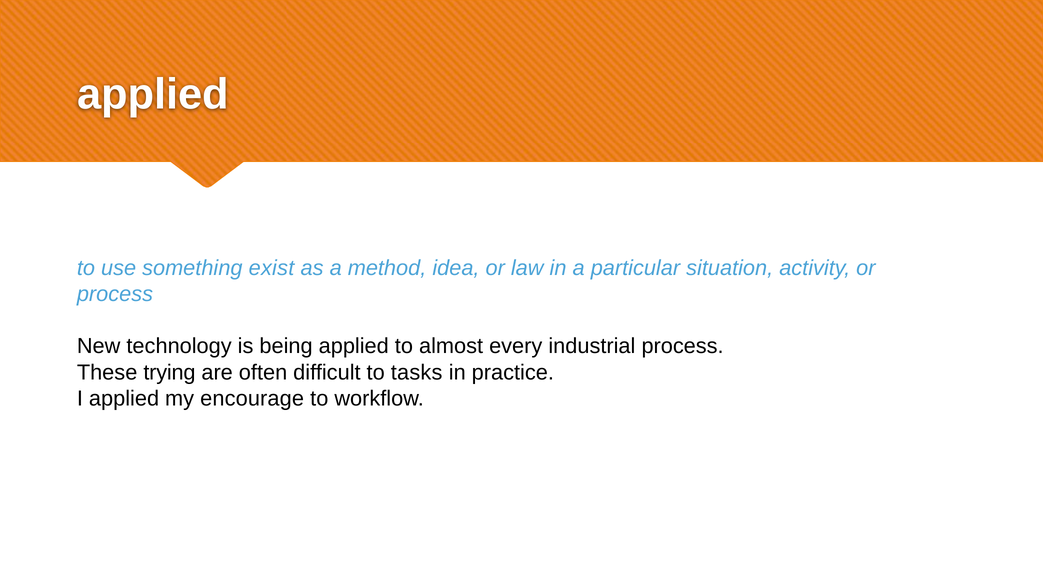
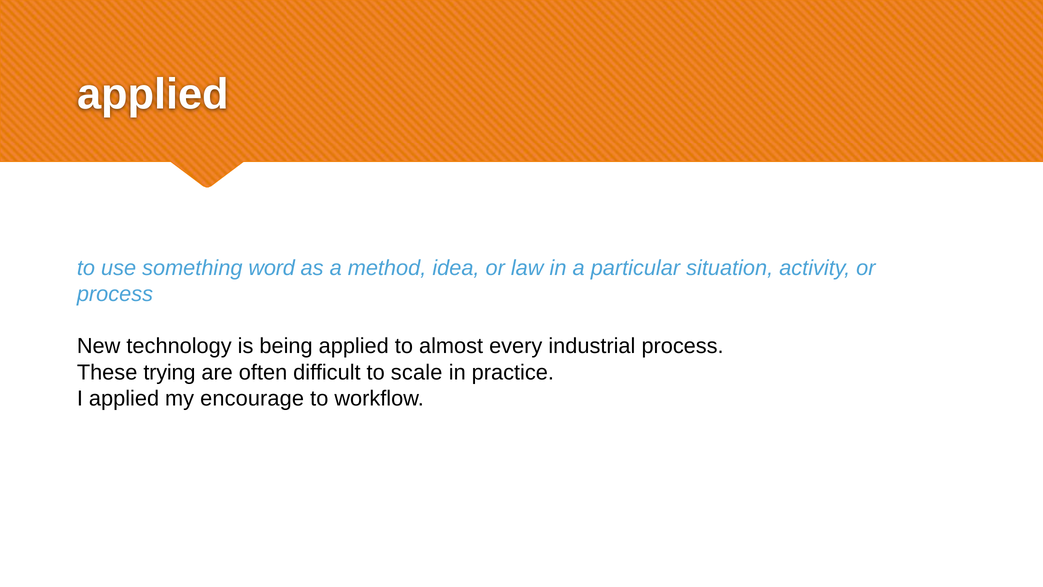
exist: exist -> word (272, 268)
tasks: tasks -> scale (417, 372)
